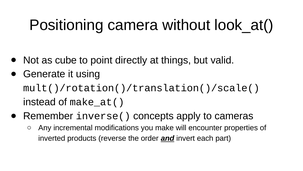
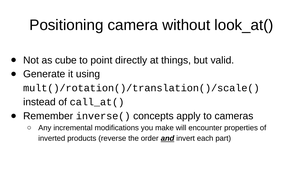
make_at(: make_at( -> call_at( (97, 102)
